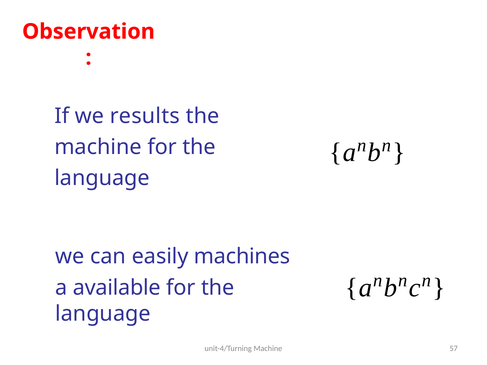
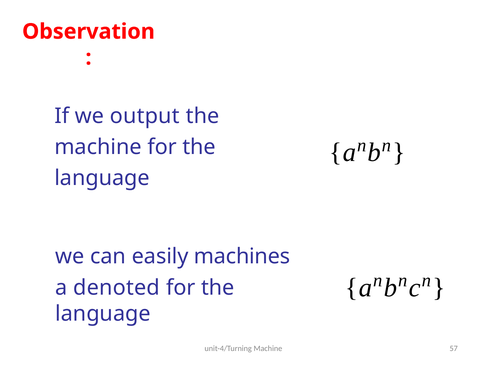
results: results -> output (145, 116)
available: available -> denoted (117, 288)
